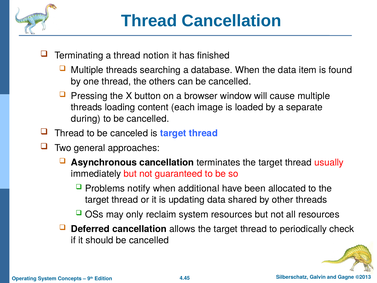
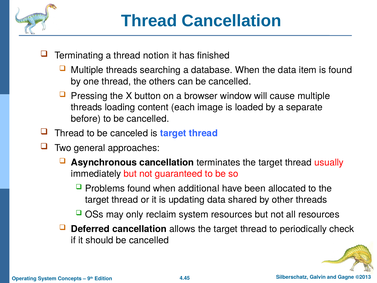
during: during -> before (86, 119)
Problems notify: notify -> found (139, 188)
